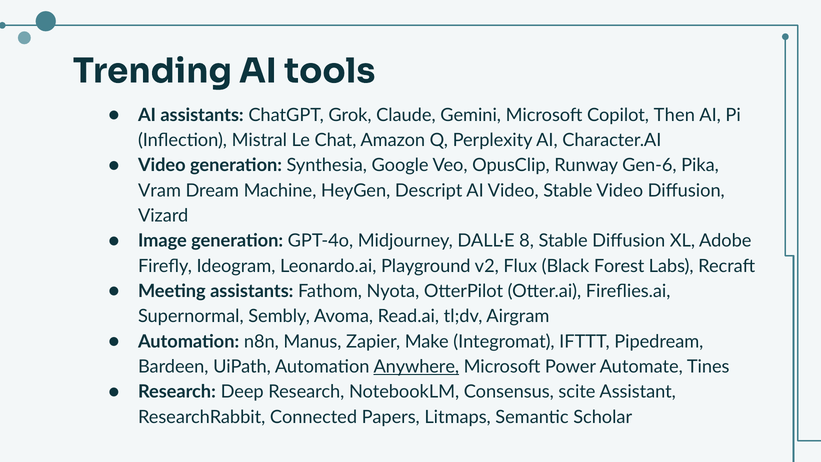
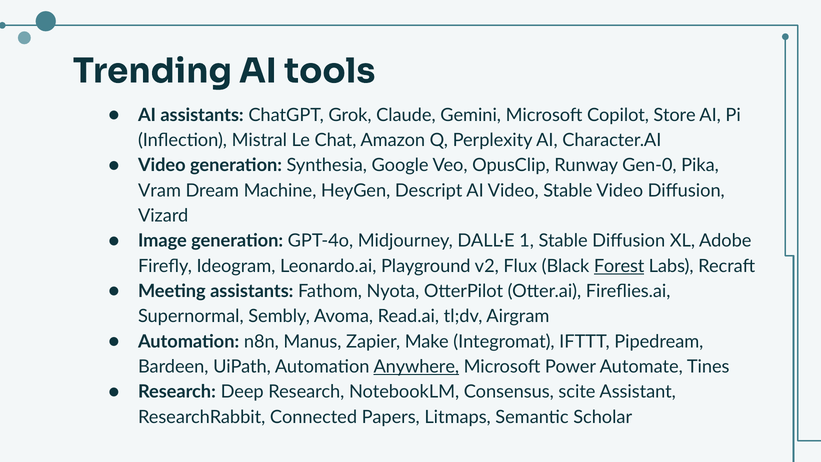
Then: Then -> Store (675, 115)
Gen-6: Gen-6 -> Gen-0 (649, 165)
8: 8 -> 1 (527, 241)
Forest underline: none -> present (619, 266)
